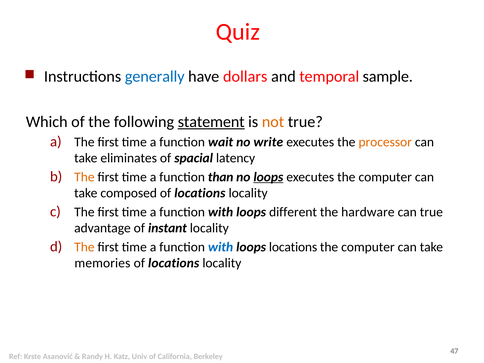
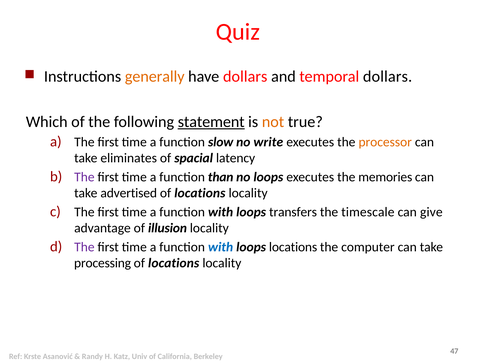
generally colour: blue -> orange (155, 77)
temporal sample: sample -> dollars (388, 77)
wait: wait -> slow (221, 142)
The colour: orange -> purple (84, 177)
loops underline: present -> none (268, 177)
executes the computer: computer -> memories (385, 177)
composed: composed -> advertised (129, 193)
different: different -> transfers (293, 212)
hardware: hardware -> timescale (368, 212)
can true: true -> give (431, 212)
instant: instant -> illusion (168, 228)
The colour: orange -> purple (84, 247)
memories: memories -> processing (103, 263)
